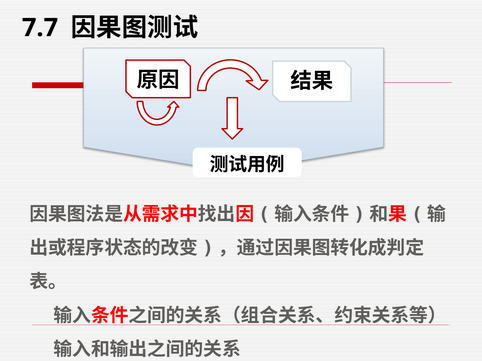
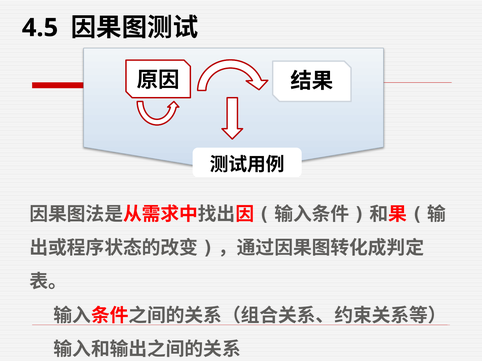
7.7: 7.7 -> 4.5 (40, 28)
